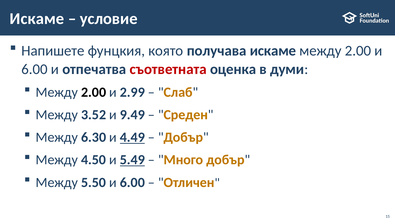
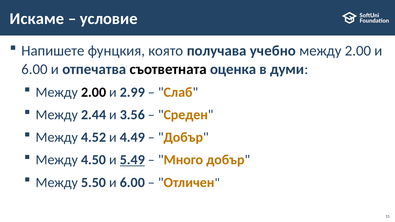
получава искаме: искаме -> учебно (273, 51)
съответната colour: red -> black (168, 69)
3.52: 3.52 -> 2.44 (94, 115)
9.49: 9.49 -> 3.56 (132, 115)
6.30: 6.30 -> 4.52 (94, 137)
4.49 underline: present -> none (132, 137)
